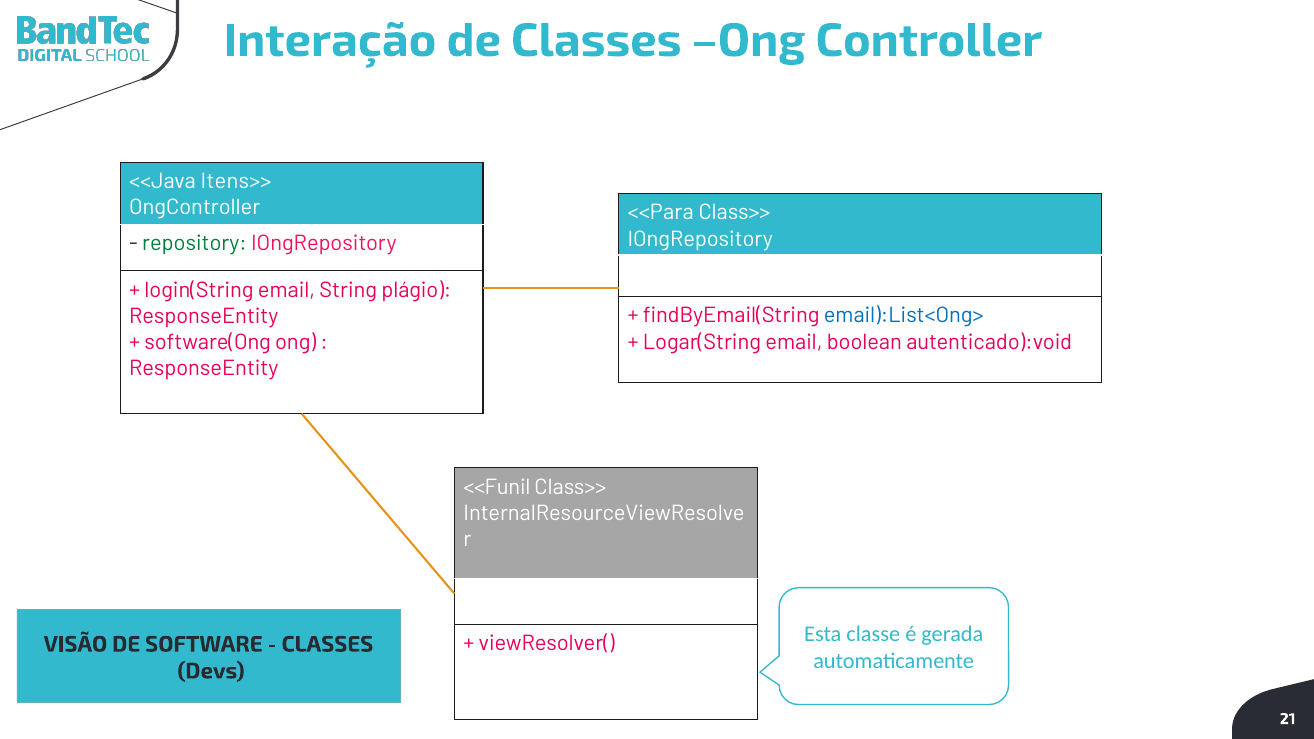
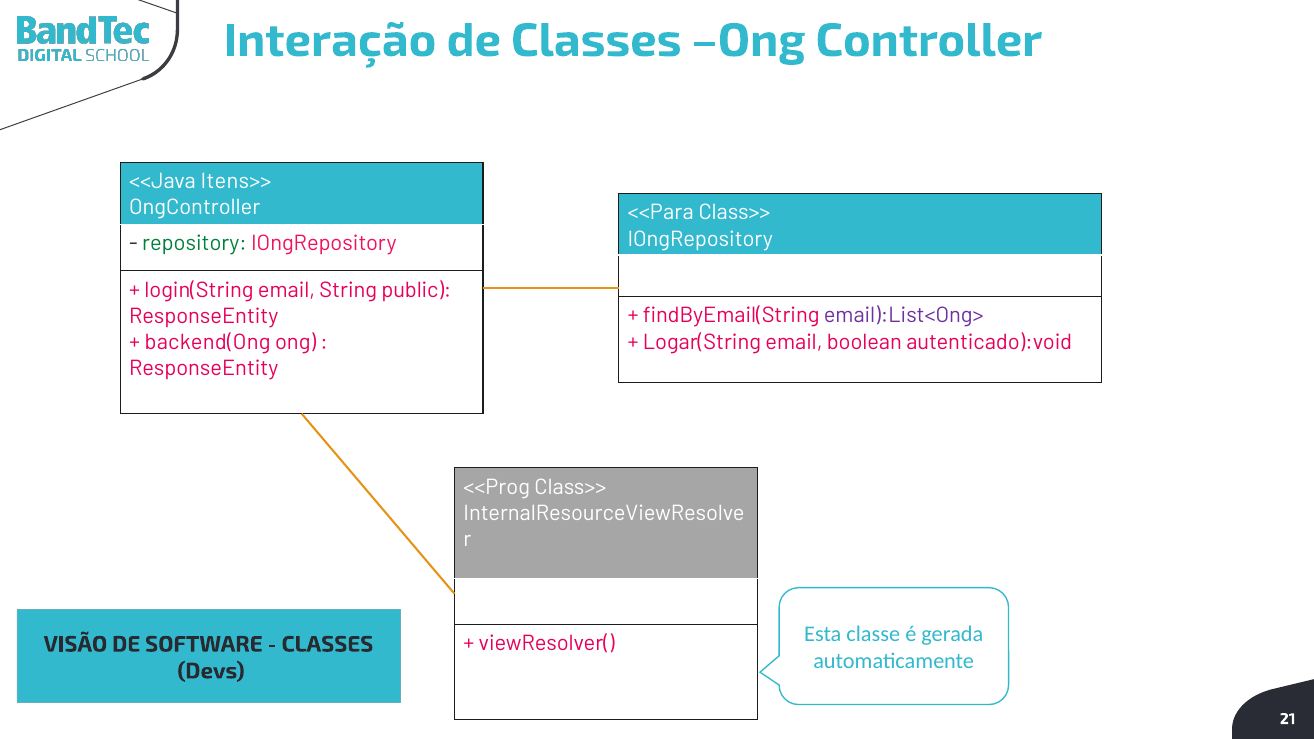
plágio: plágio -> public (416, 290)
email):List<Ong> colour: blue -> purple (904, 316)
software(Ong: software(Ong -> backend(Ong (208, 342)
<<Funil: <<Funil -> <<Prog (497, 487)
